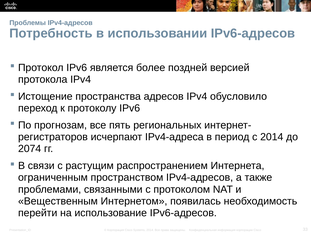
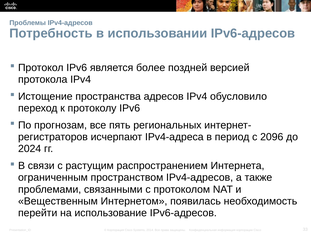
с 2014: 2014 -> 2096 (272, 137)
2074: 2074 -> 2024 (30, 149)
